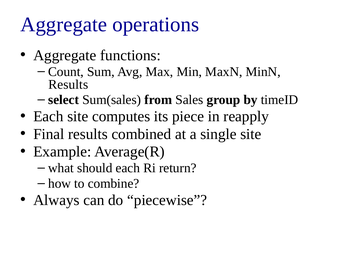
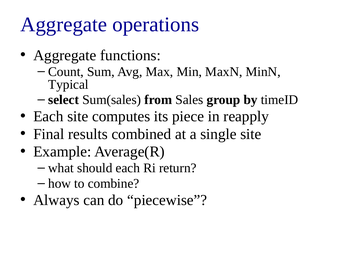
Results: Results -> Typical (68, 84)
